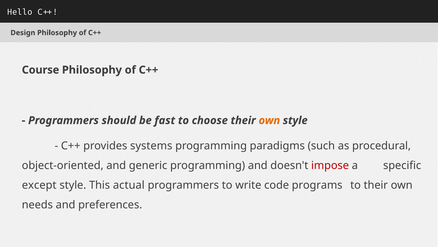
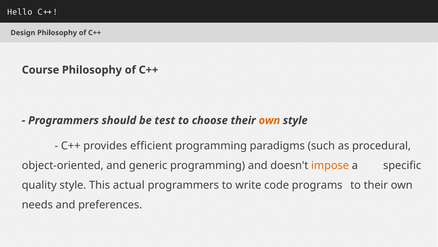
fast: fast -> test (165, 120)
systems: systems -> efficient (151, 145)
impose colour: red -> orange (330, 165)
except: except -> quality (39, 185)
